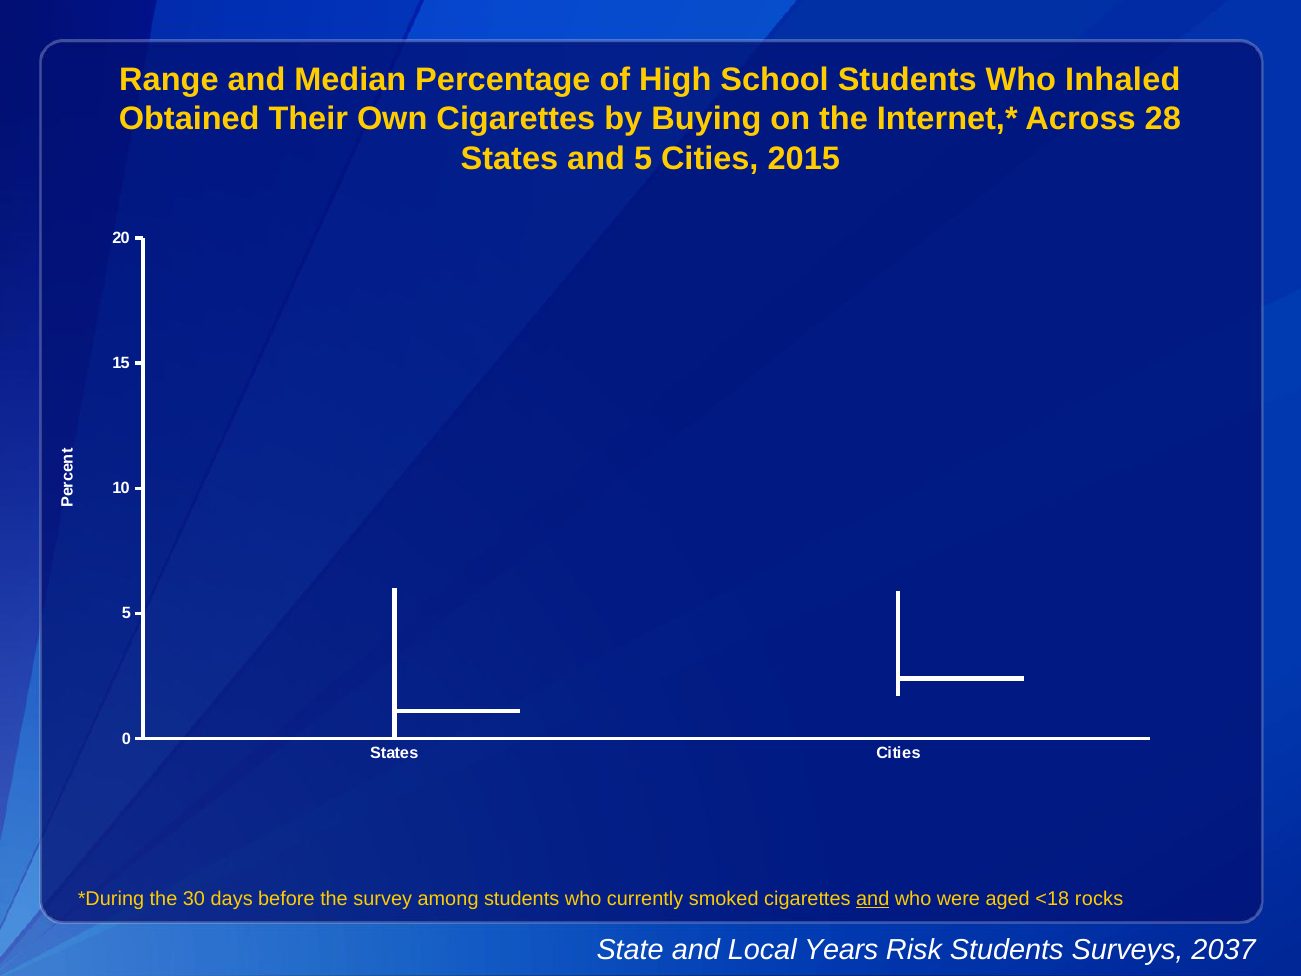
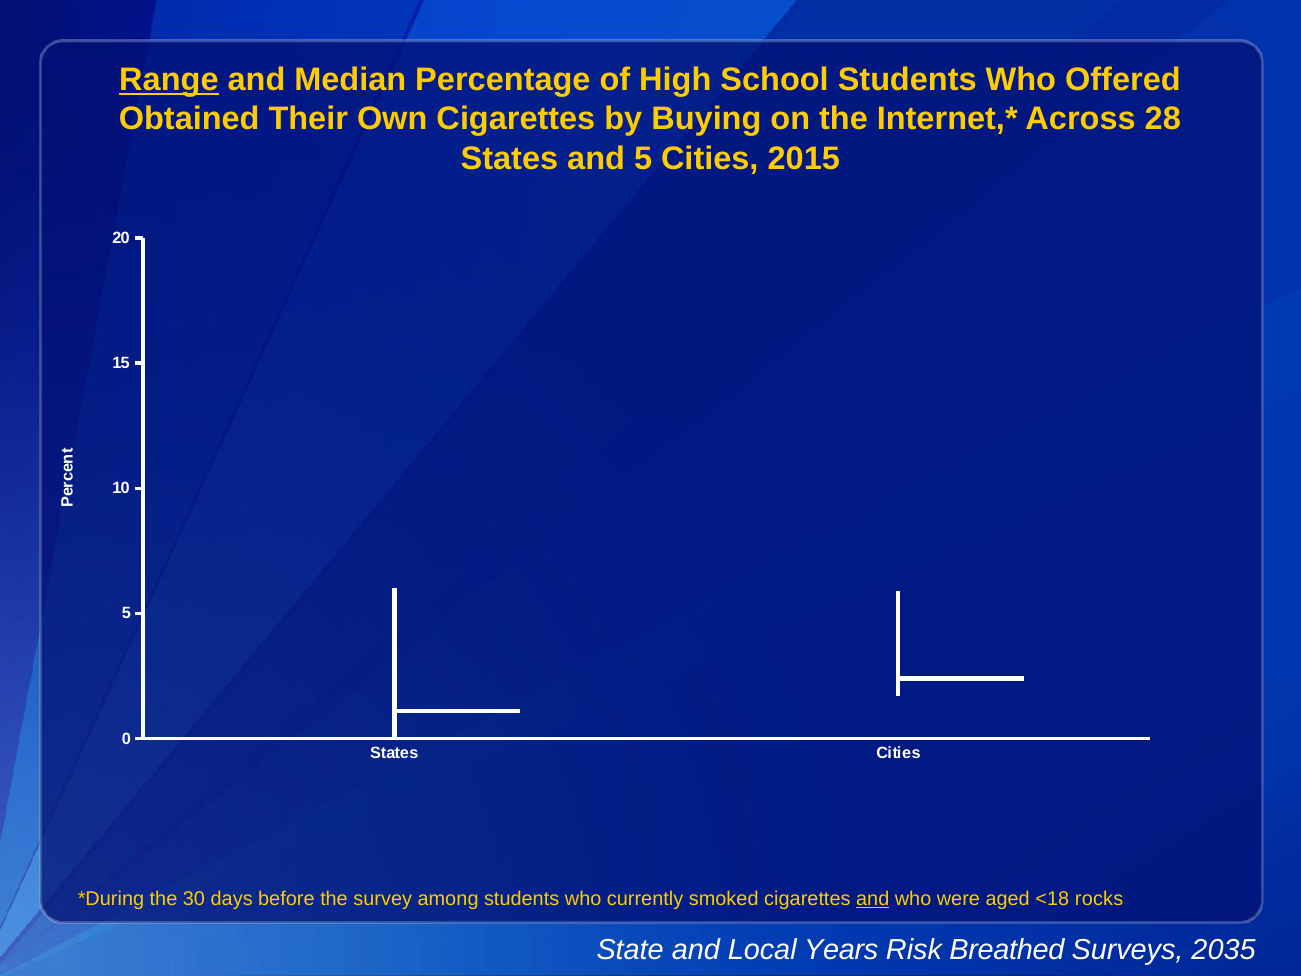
Range underline: none -> present (169, 80)
Inhaled: Inhaled -> Offered (1123, 80)
Risk Students: Students -> Breathed (1007, 950)
2037: 2037 -> 2035 (1224, 950)
